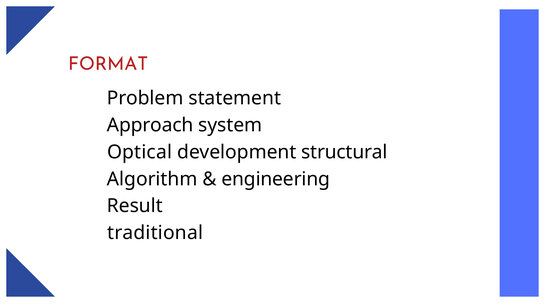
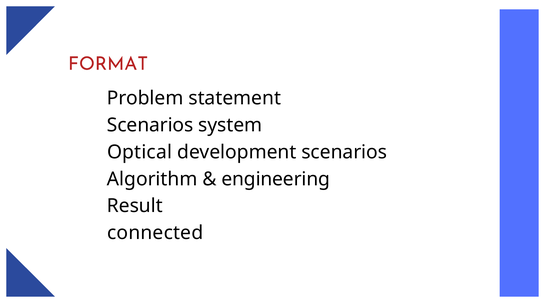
Approach: Approach -> Scenarios (150, 125)
development structural: structural -> scenarios (344, 152)
traditional: traditional -> connected (155, 233)
